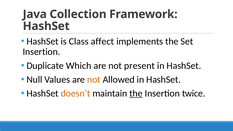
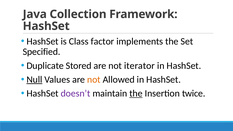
affect: affect -> factor (102, 41)
Insertion: Insertion -> Specified (42, 52)
Which: Which -> Stored (79, 66)
present: present -> iterator (139, 66)
Null underline: none -> present (34, 80)
doesn’t colour: orange -> purple (76, 93)
